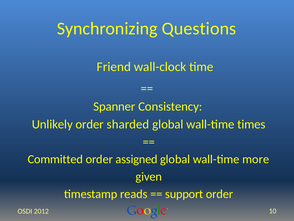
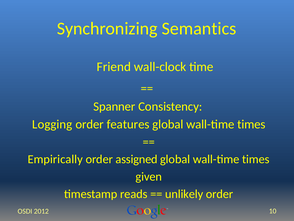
Questions: Questions -> Semantics (199, 28)
Unlikely: Unlikely -> Logging (52, 124)
sharded: sharded -> features (128, 124)
Committed: Committed -> Empirically (55, 159)
more: more -> times (256, 159)
support: support -> unlikely (184, 194)
